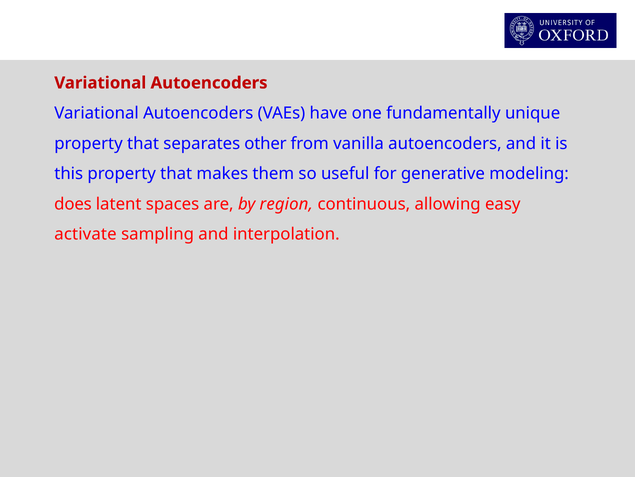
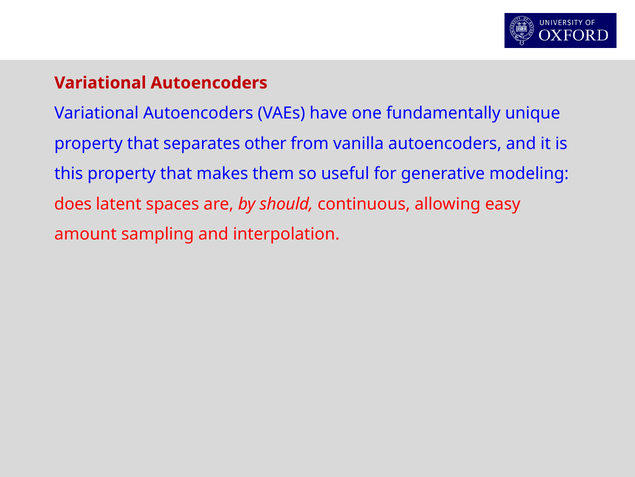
region: region -> should (286, 204)
activate: activate -> amount (86, 234)
